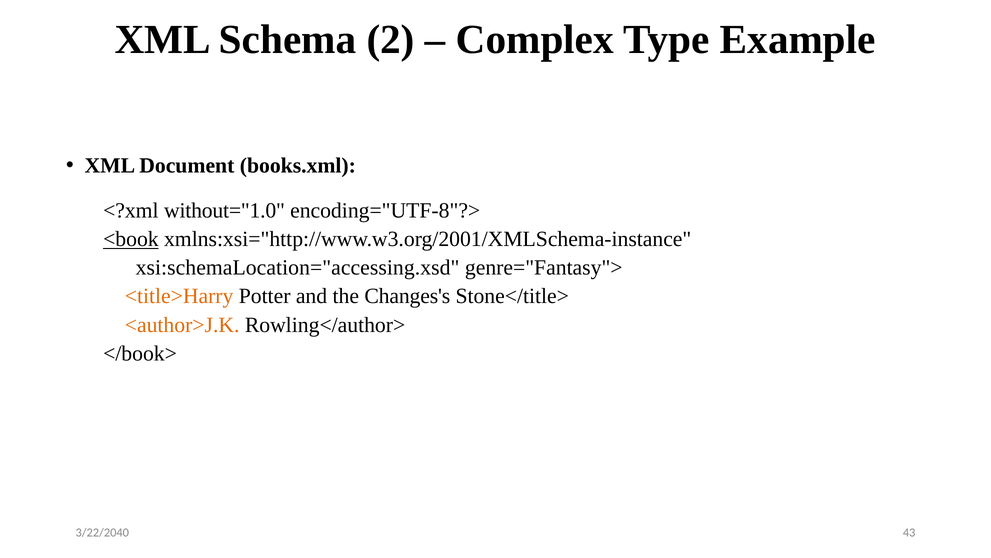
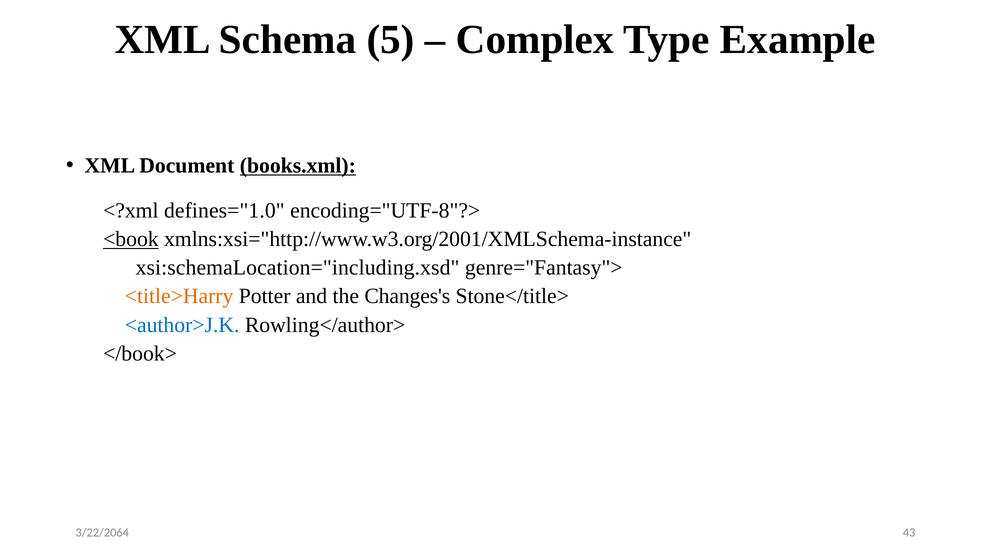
2: 2 -> 5 (391, 39)
books.xml underline: none -> present (298, 166)
without="1.0: without="1.0 -> defines="1.0 (224, 210)
xsi:schemaLocation="accessing.xsd: xsi:schemaLocation="accessing.xsd -> xsi:schemaLocation="including.xsd (298, 267)
<author>J.K colour: orange -> blue (182, 325)
3/22/2040: 3/22/2040 -> 3/22/2064 (102, 532)
